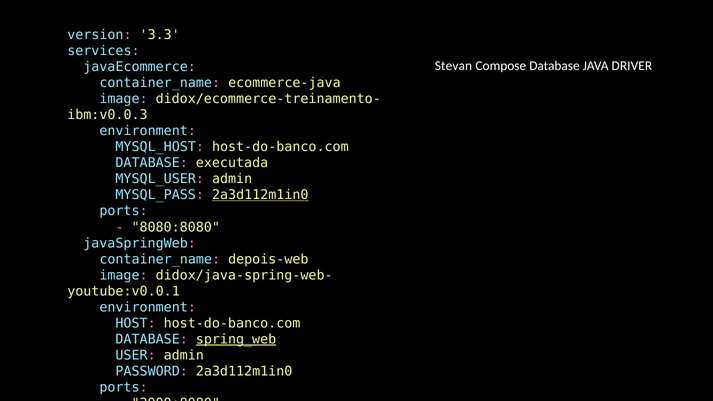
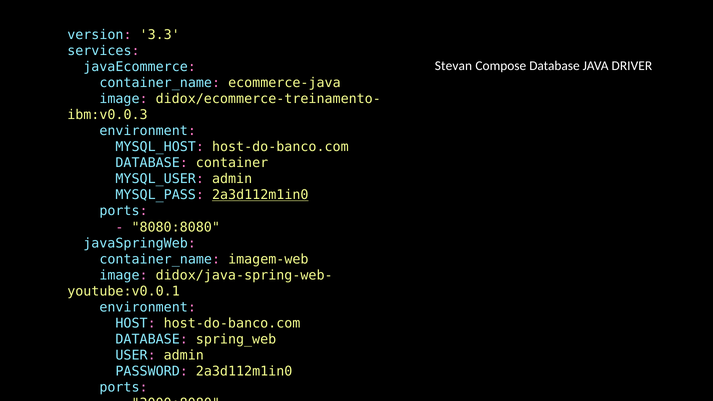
executada: executada -> container (232, 163)
depois-web: depois-web -> imagem-web (268, 259)
spring_web underline: present -> none (236, 339)
